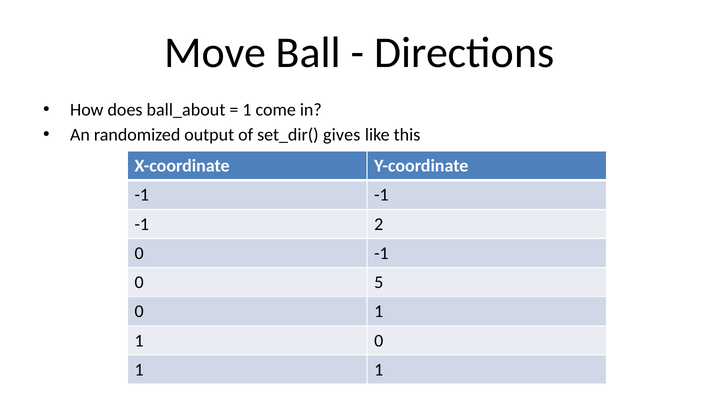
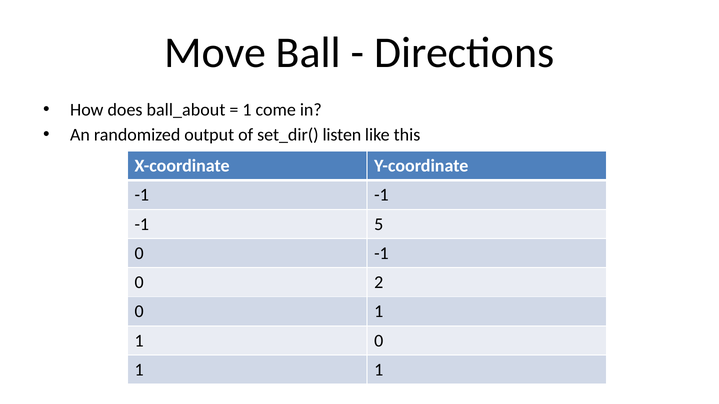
gives: gives -> listen (342, 135)
2: 2 -> 5 (379, 224)
5: 5 -> 2 (379, 283)
